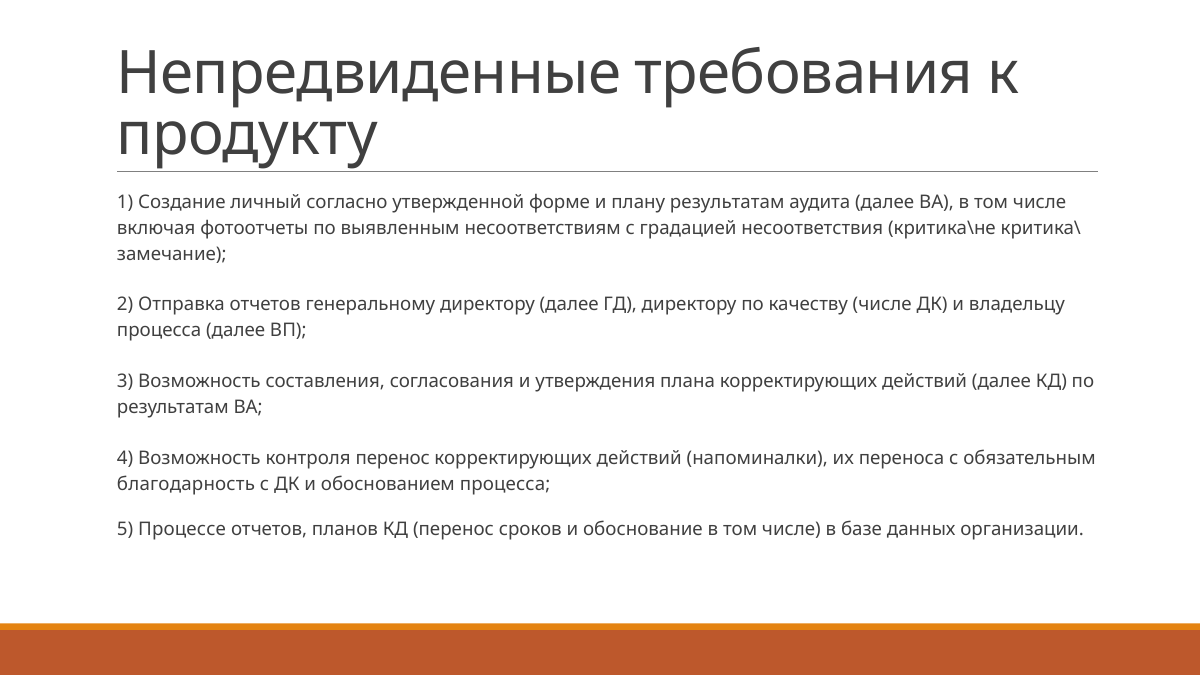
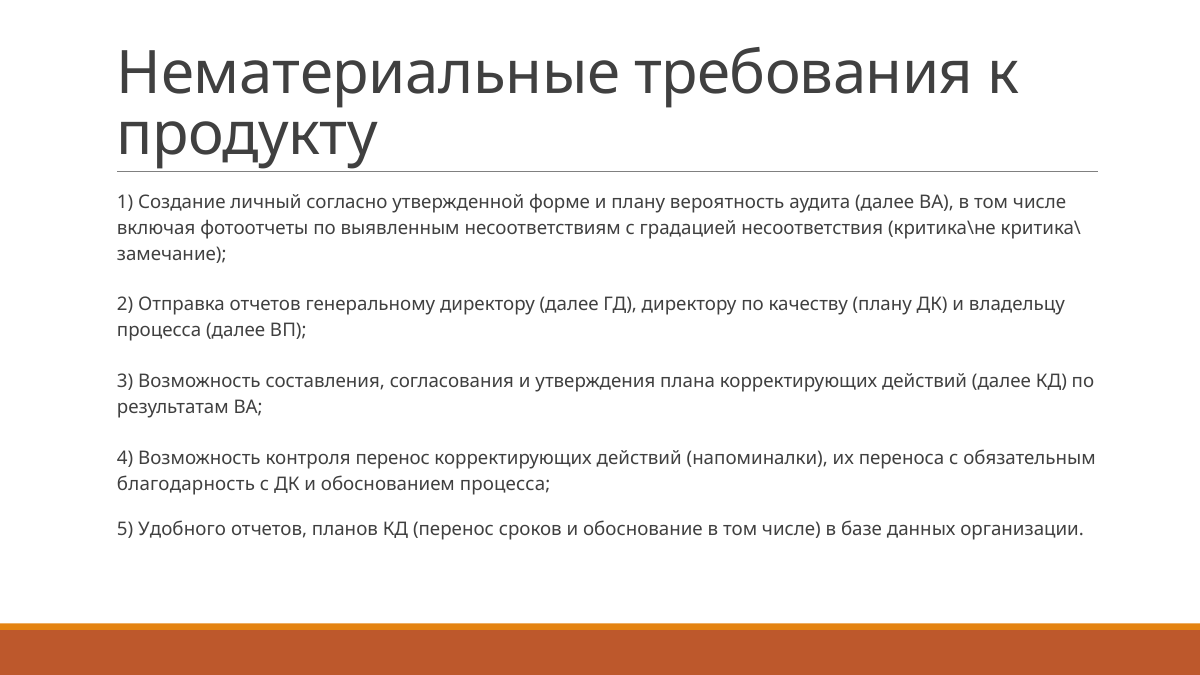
Непредвиденные: Непредвиденные -> Нематериальные (369, 73)
плану результатам: результатам -> вероятность (727, 202)
качеству числе: числе -> плану (882, 305)
Процессе: Процессе -> Удобного (182, 529)
